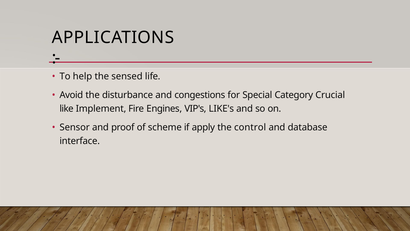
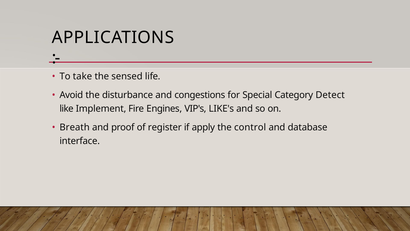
help: help -> take (82, 76)
Crucial: Crucial -> Detect (330, 95)
Sensor: Sensor -> Breath (75, 127)
scheme: scheme -> register (165, 127)
